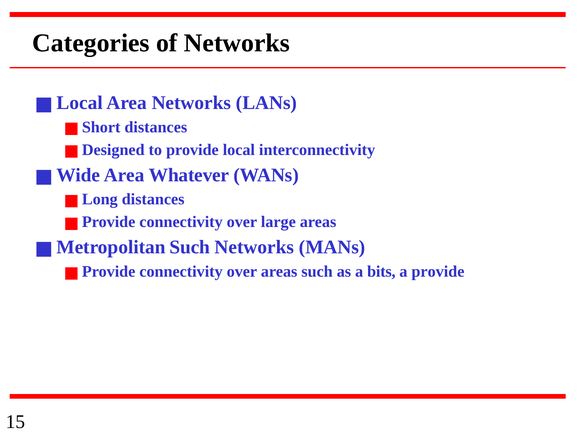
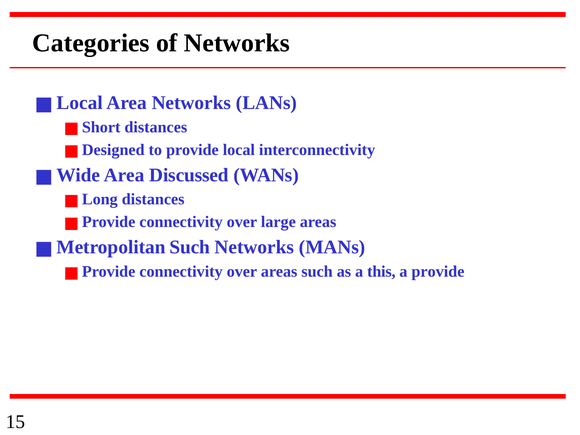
Whatever: Whatever -> Discussed (189, 175)
bits: bits -> this (381, 271)
